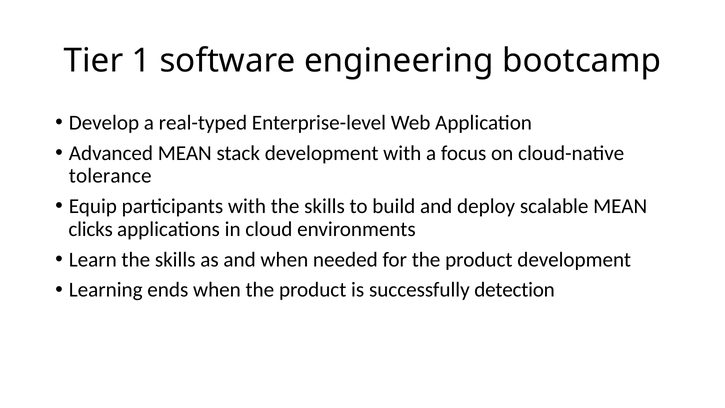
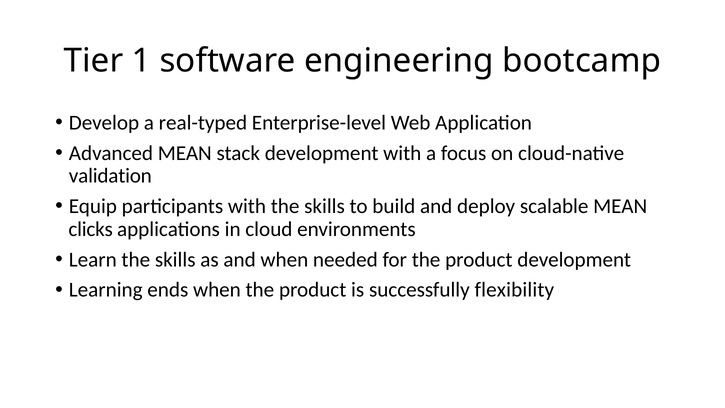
tolerance: tolerance -> validation (110, 176)
detection: detection -> flexibility (514, 290)
